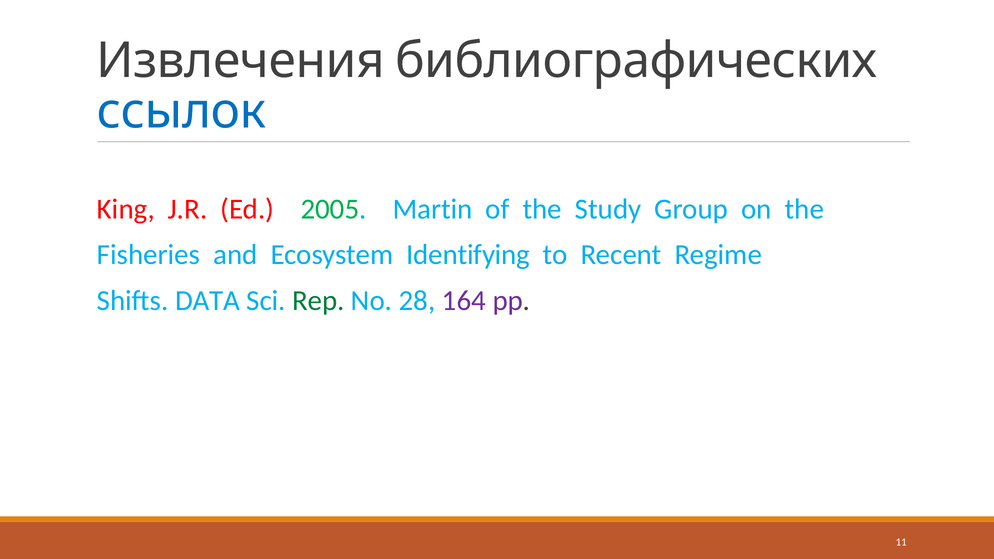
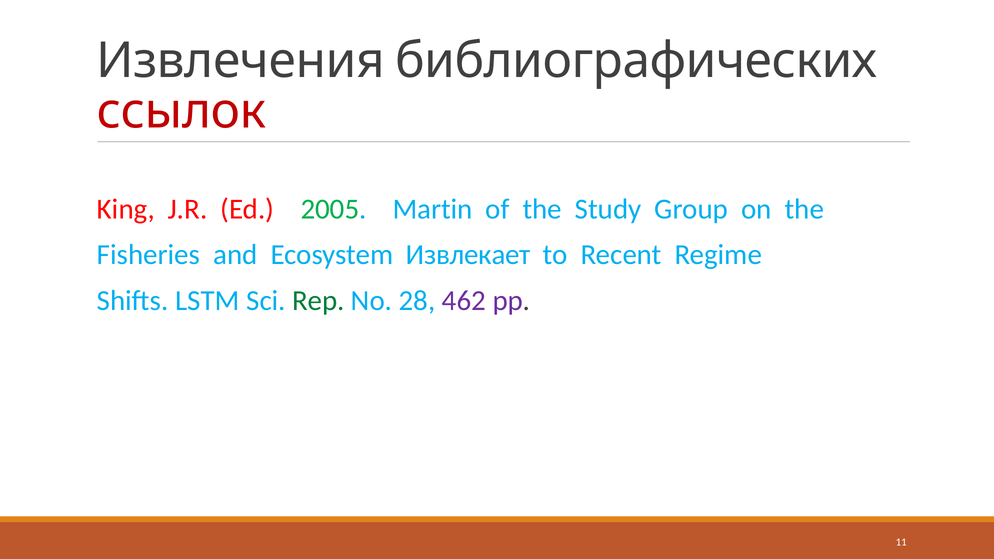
ссылок colour: blue -> red (181, 111)
Identifying: Identifying -> Извлекает (468, 255)
DATA: DATA -> LSTM (207, 301)
164: 164 -> 462 (464, 301)
